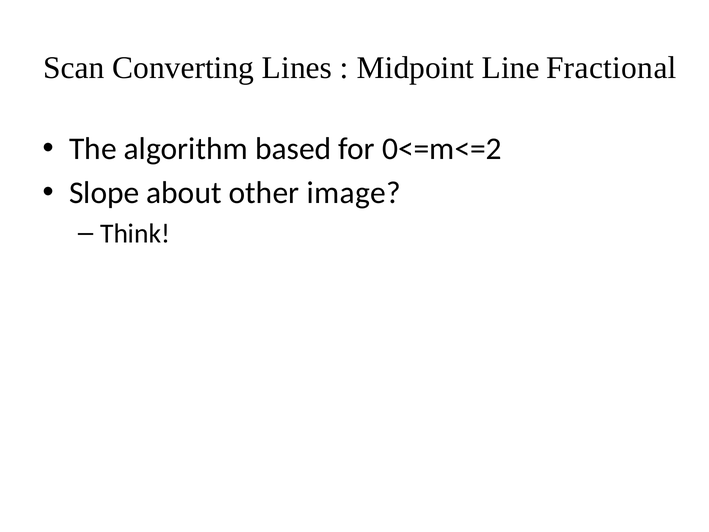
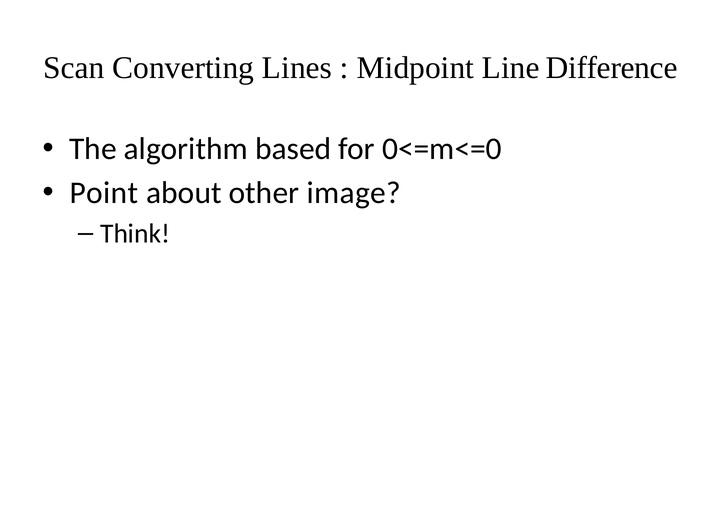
Fractional: Fractional -> Difference (612, 68)
0<=m<=2: 0<=m<=2 -> 0<=m<=0 (442, 149)
Slope: Slope -> Point (104, 193)
